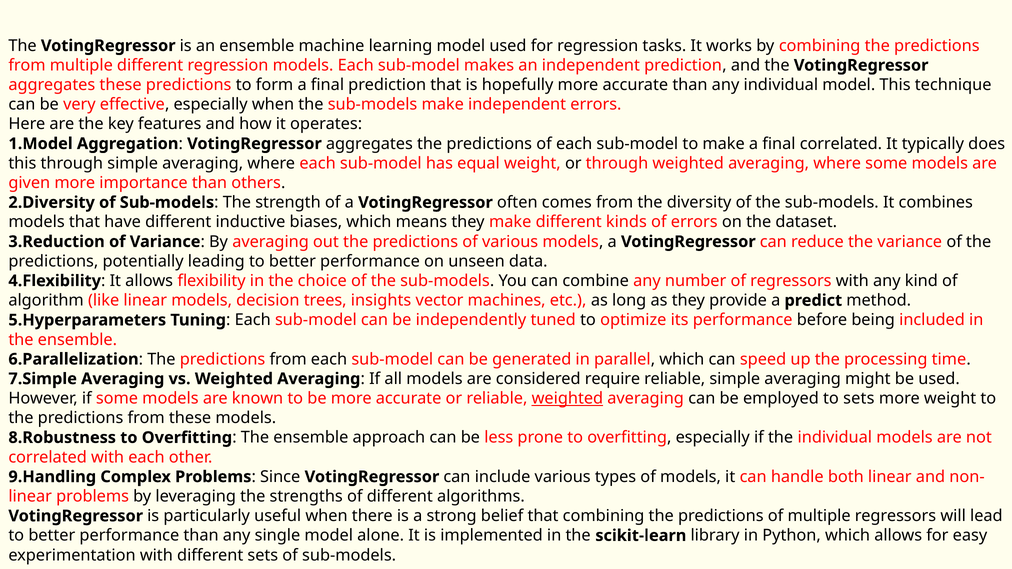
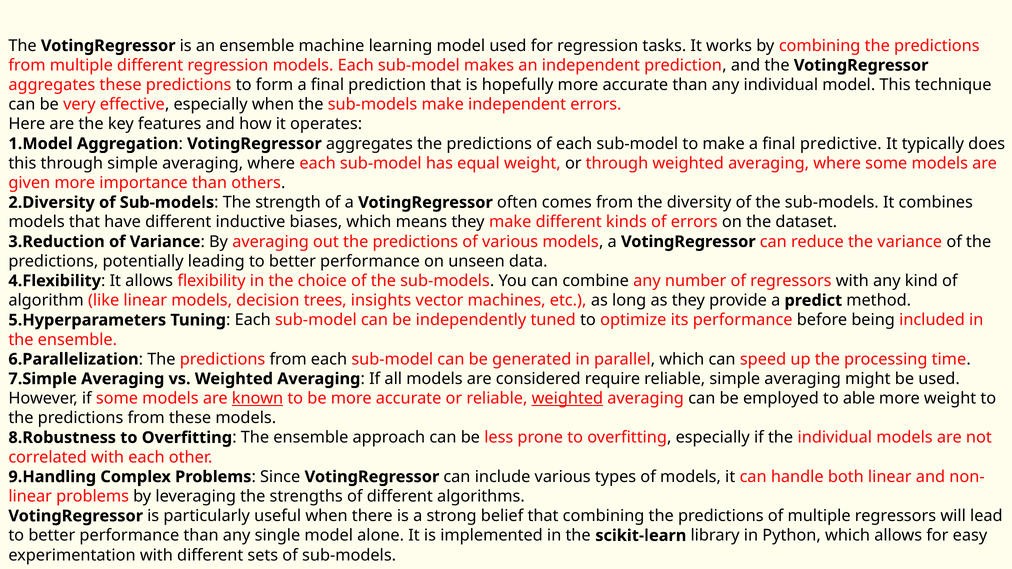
final correlated: correlated -> predictive (841, 144)
known underline: none -> present (258, 399)
to sets: sets -> able (859, 399)
